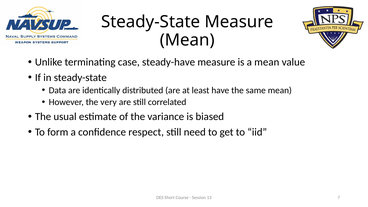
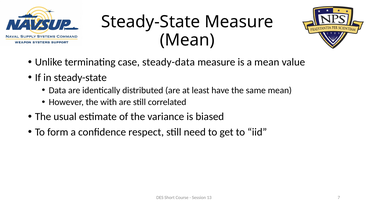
steady-have: steady-have -> steady-data (169, 62)
very: very -> with (109, 102)
